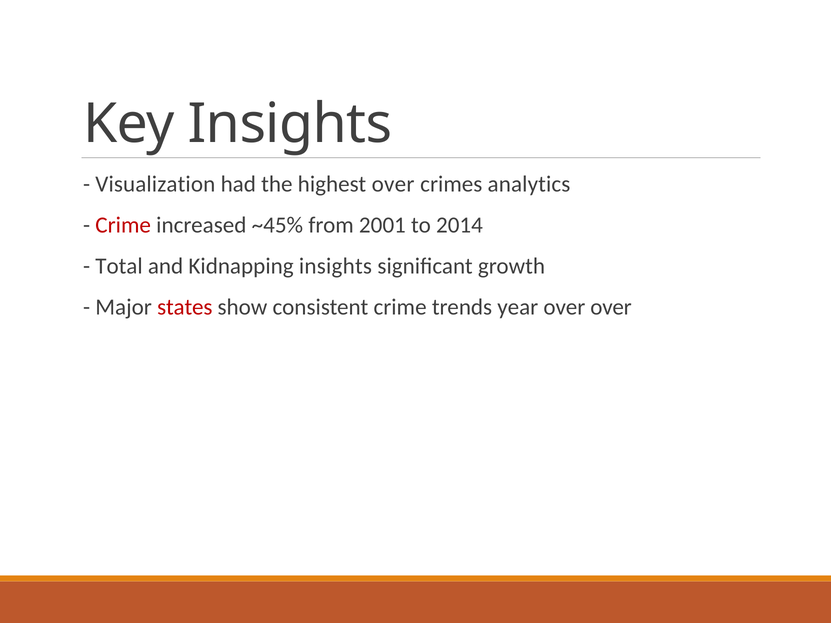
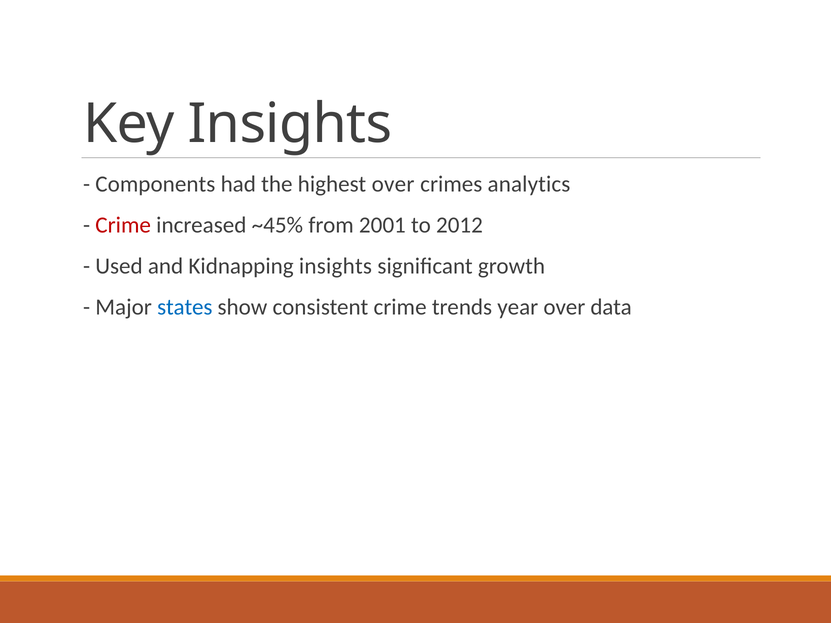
Visualization: Visualization -> Components (155, 184)
2014: 2014 -> 2012 (459, 225)
Total: Total -> Used (119, 266)
states colour: red -> blue (185, 308)
over over: over -> data (611, 308)
